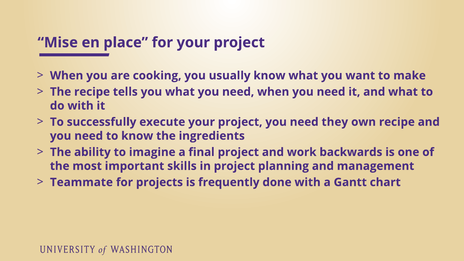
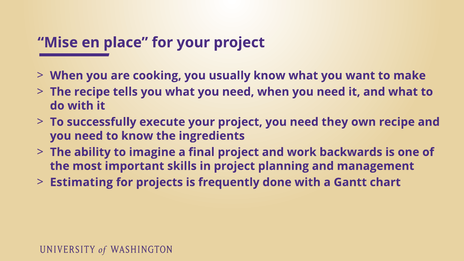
Teammate: Teammate -> Estimating (81, 182)
